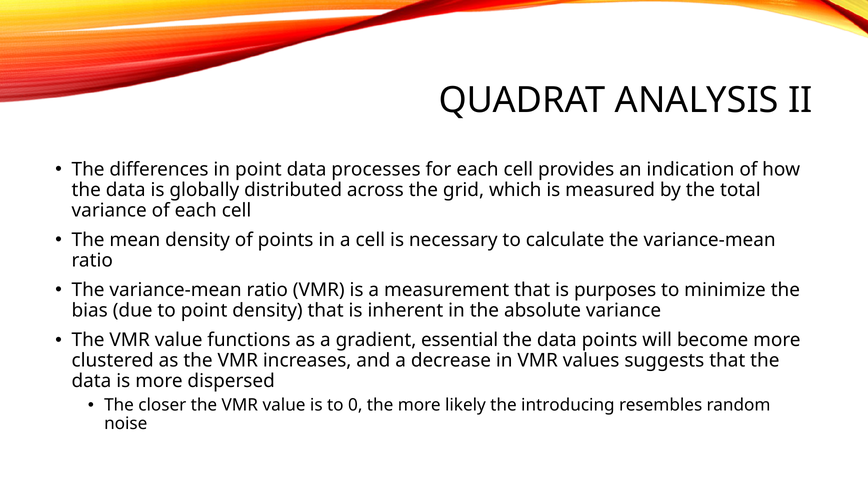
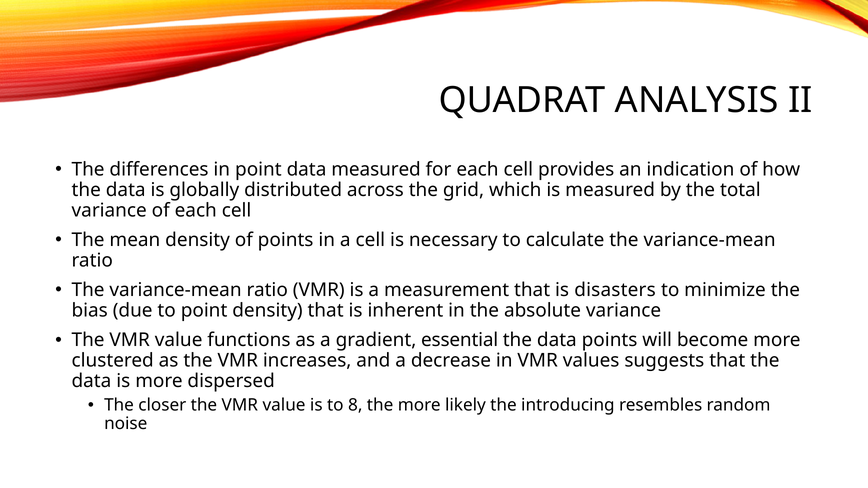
data processes: processes -> measured (376, 170)
purposes: purposes -> disasters (615, 290)
0: 0 -> 8 (355, 405)
